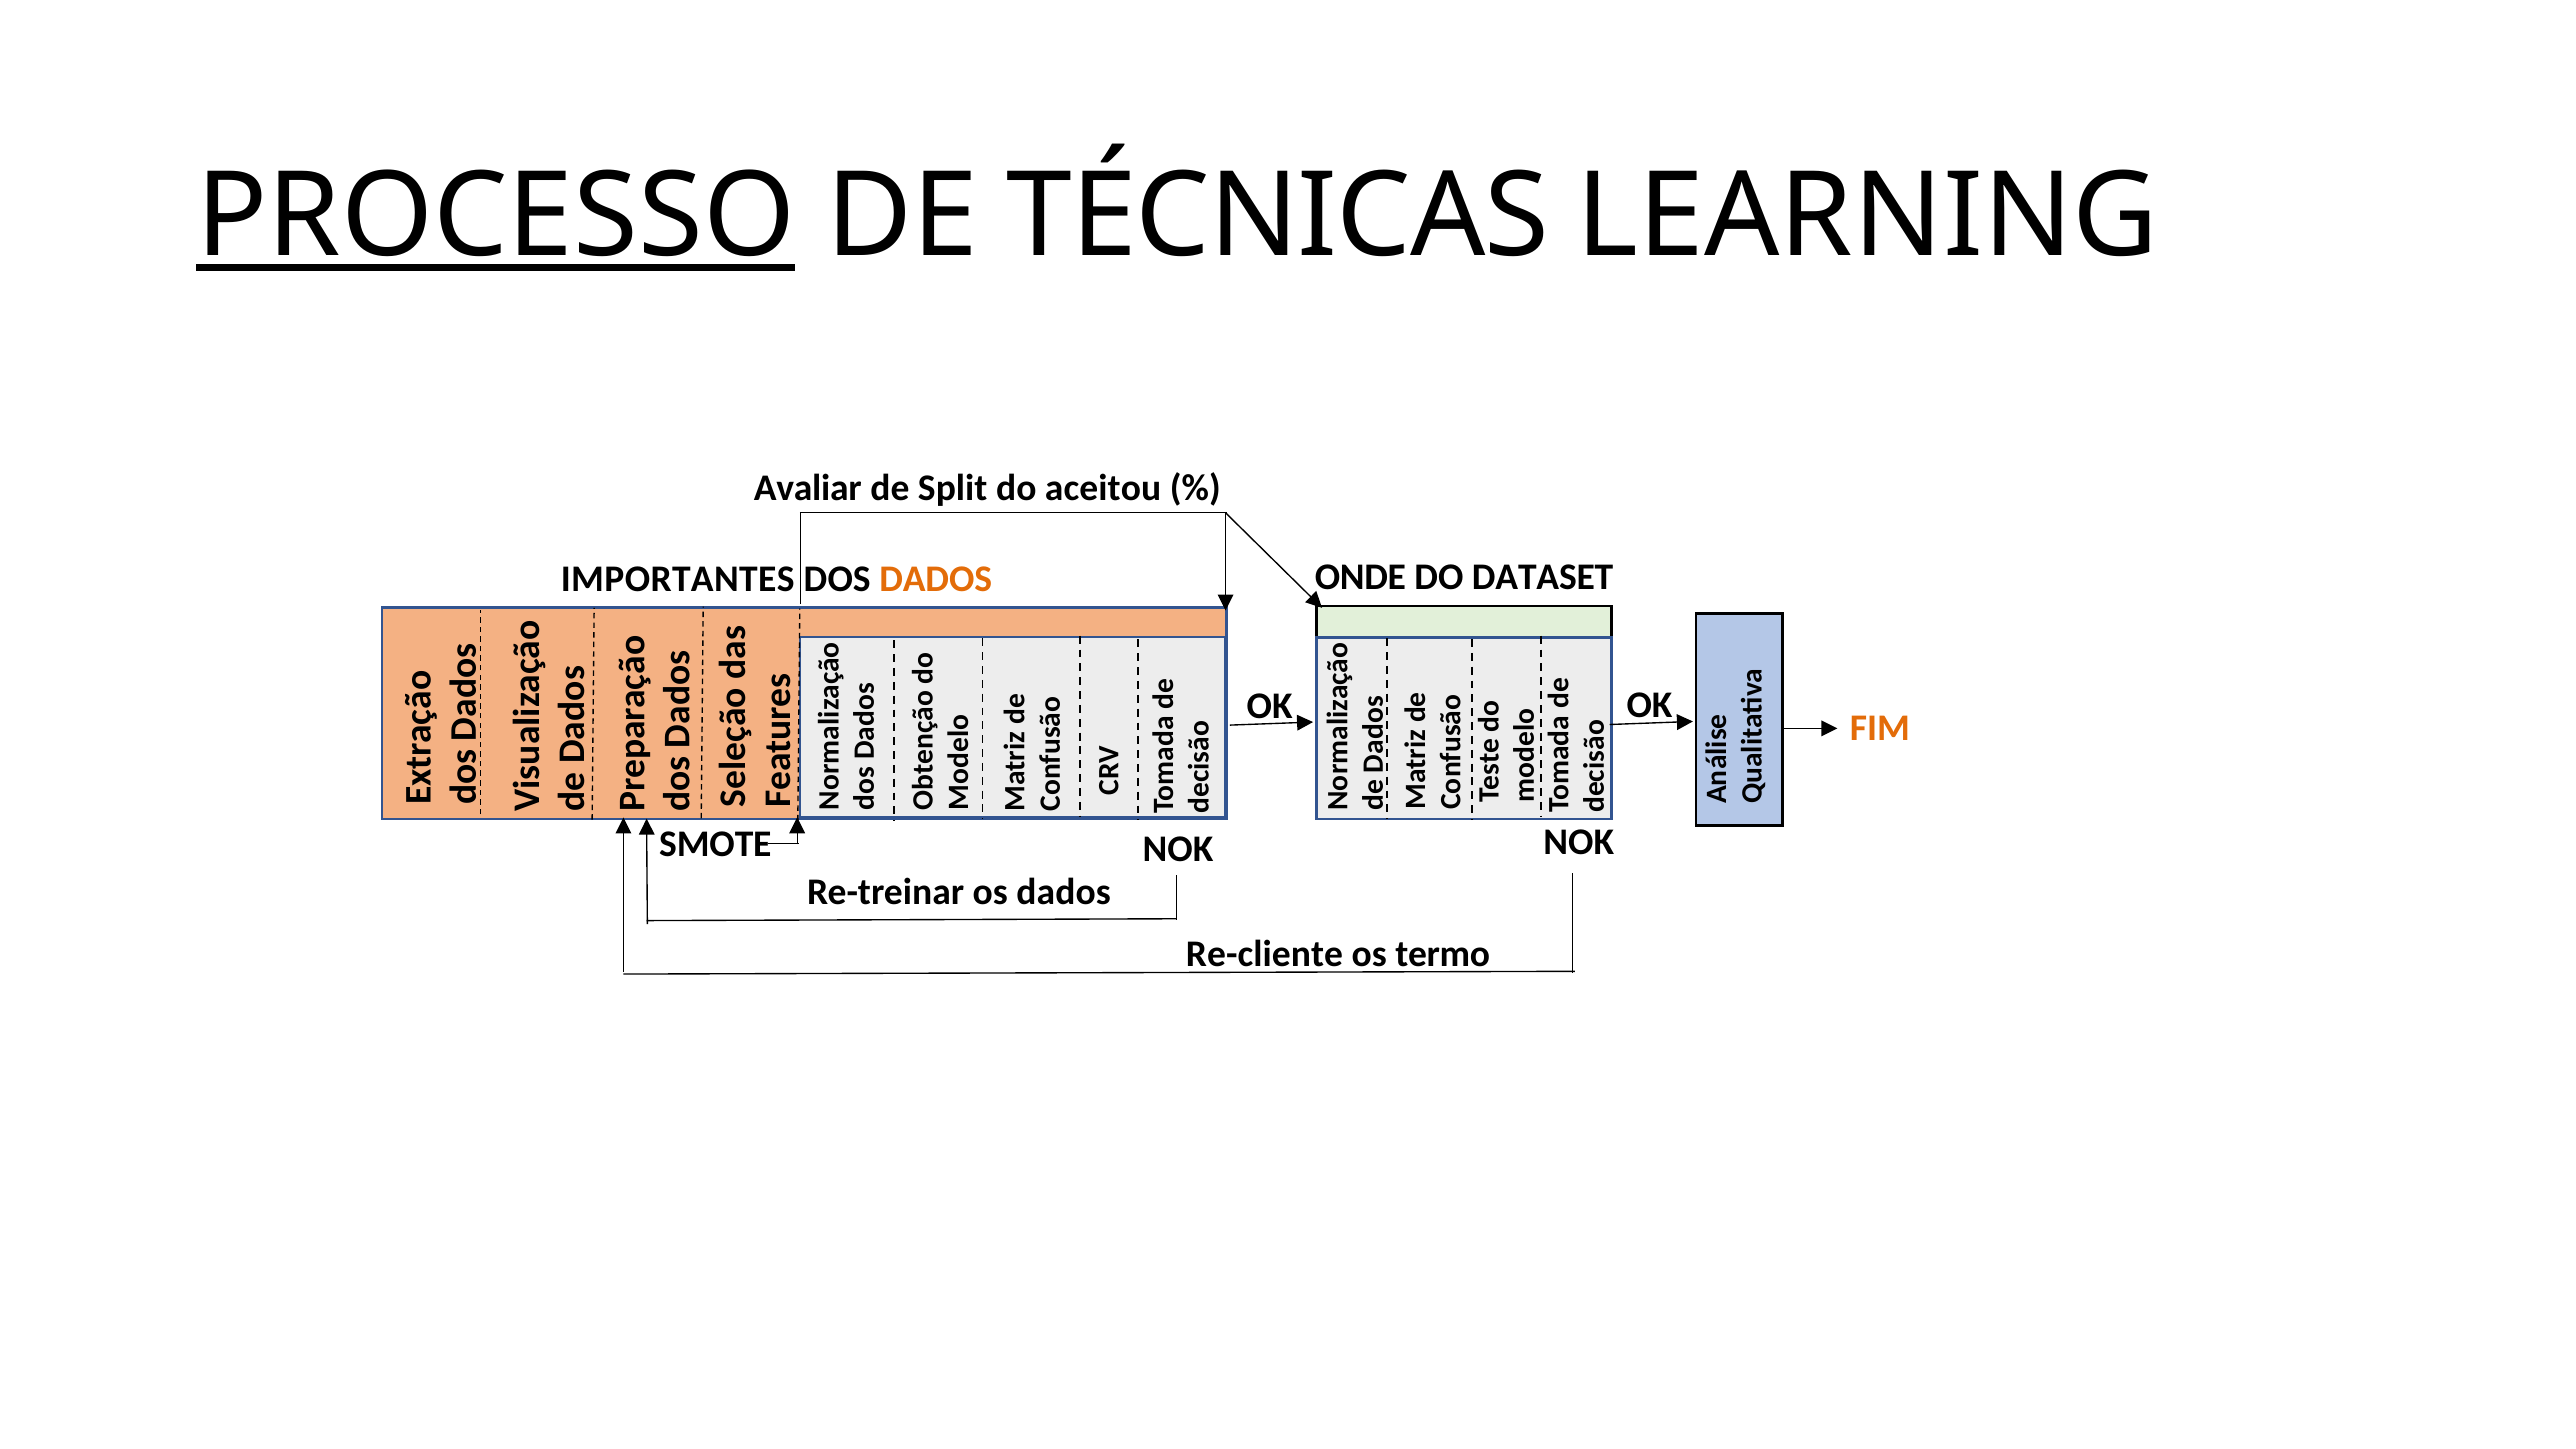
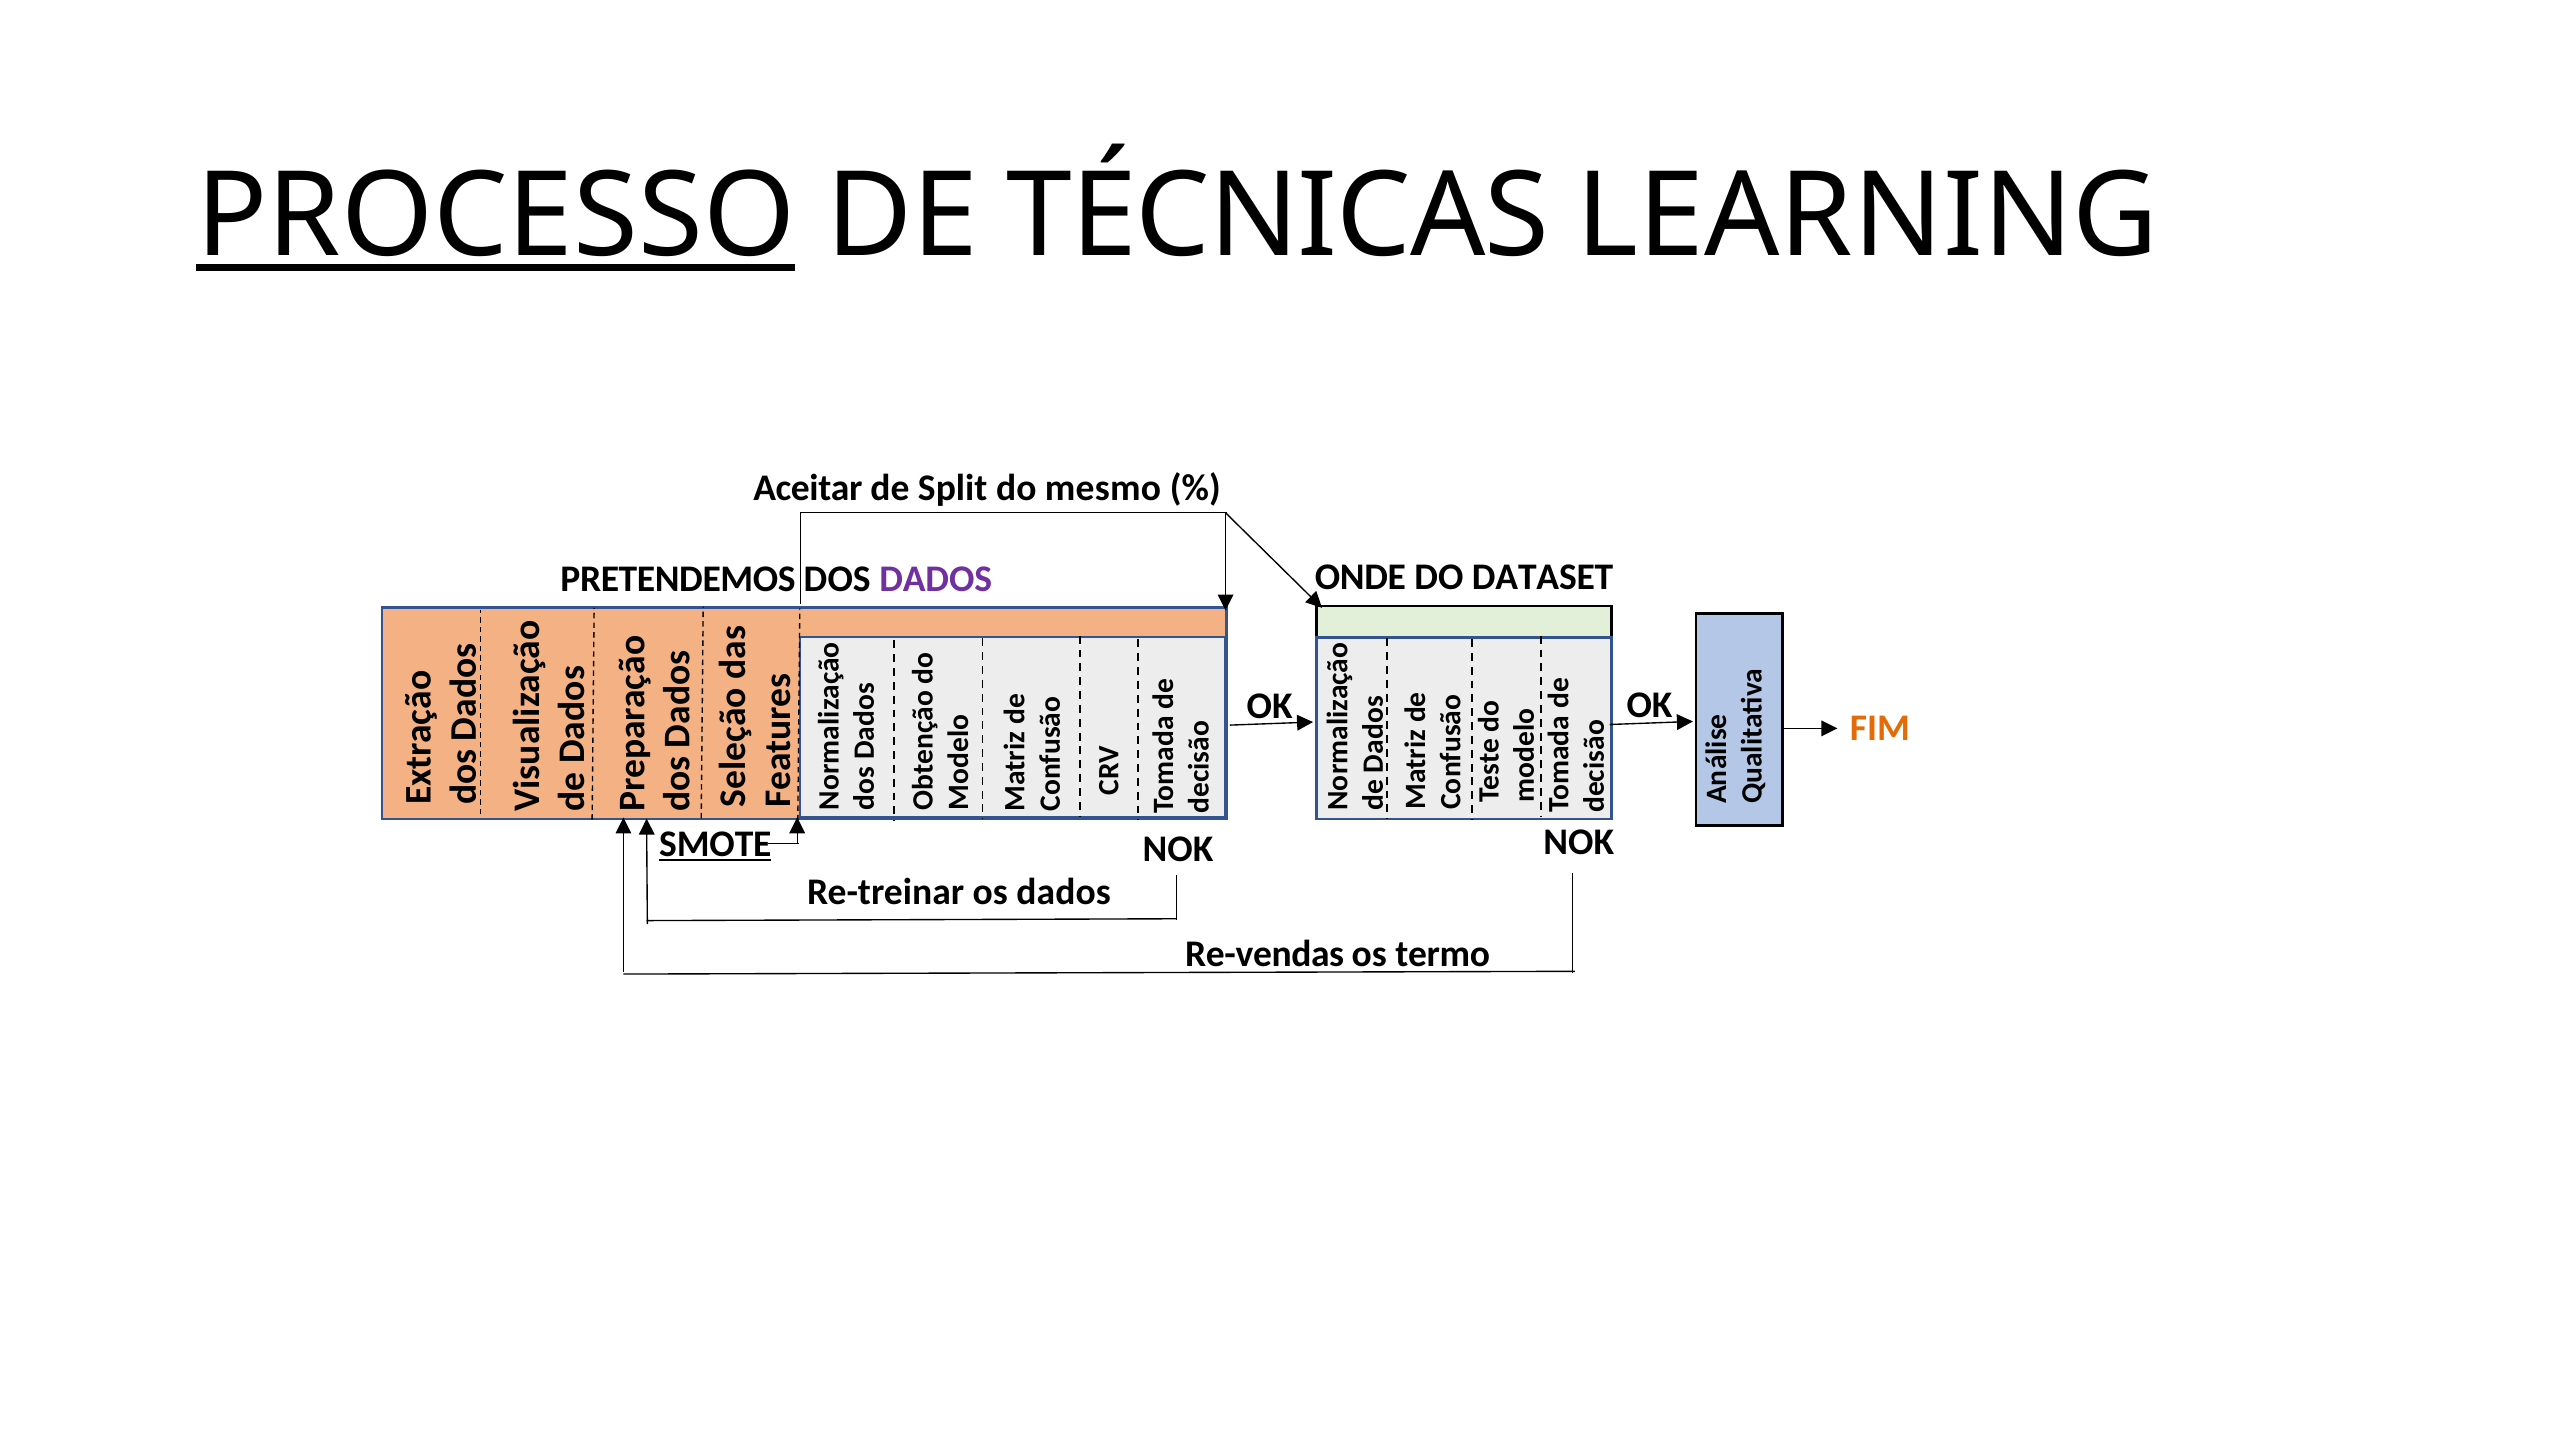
Avaliar: Avaliar -> Aceitar (808, 488)
aceitou: aceitou -> mesmo (1103, 488)
IMPORTANTES: IMPORTANTES -> PRETENDEMOS (678, 579)
DADOS colour: orange -> purple (936, 579)
SMOTE underline: none -> present (715, 844)
Re-cliente: Re-cliente -> Re-vendas (1265, 954)
